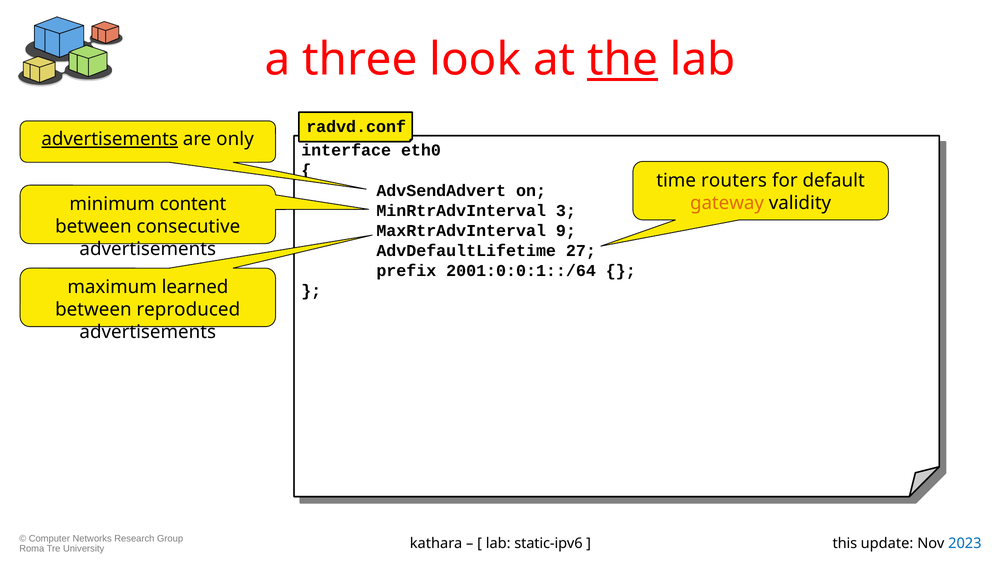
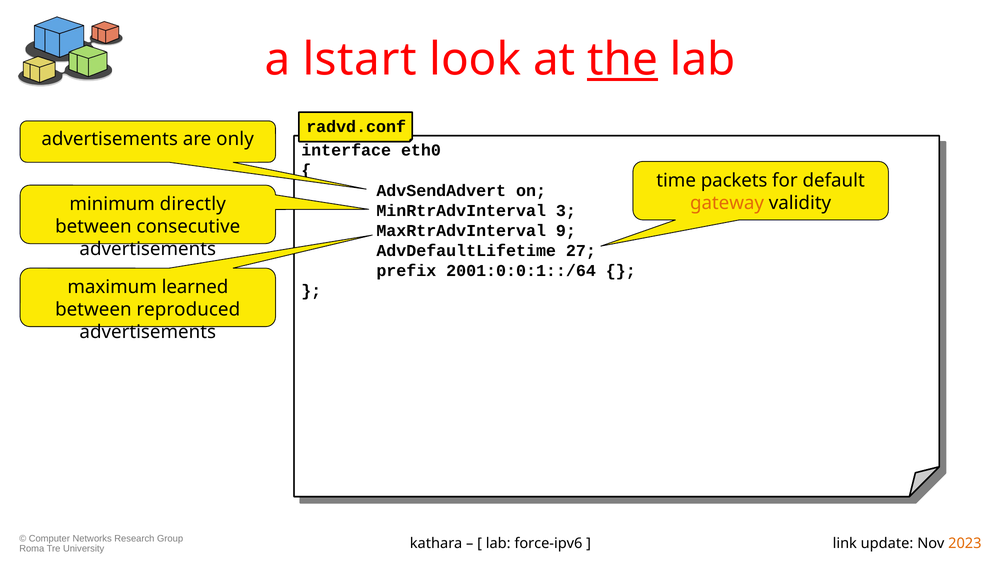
three: three -> lstart (360, 60)
advertisements underline: present -> none (110, 139)
routers: routers -> packets (734, 181)
content: content -> directly (193, 204)
static-ipv6: static-ipv6 -> force-ipv6 (548, 543)
this: this -> link (845, 543)
2023 colour: blue -> orange (965, 543)
